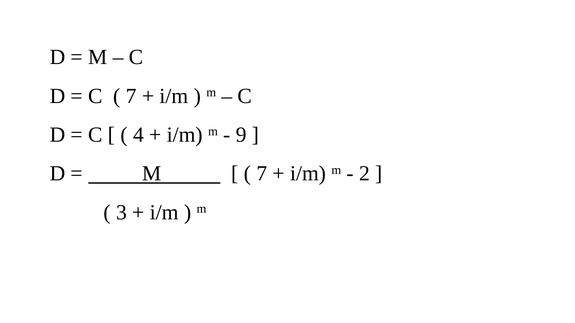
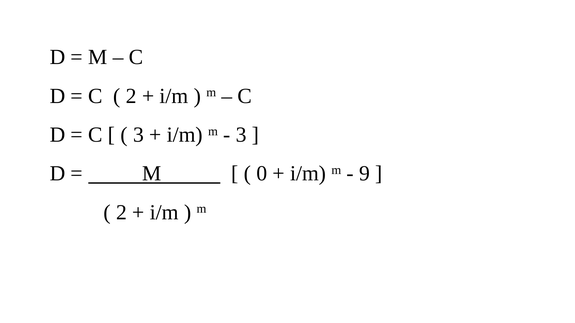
7: 7 -> 2 (131, 96)
4: 4 -> 3 (138, 135)
9: 9 -> 3 (241, 135)
7: 7 -> 0 (262, 174)
2: 2 -> 9 (364, 174)
3: 3 -> 2 (122, 213)
